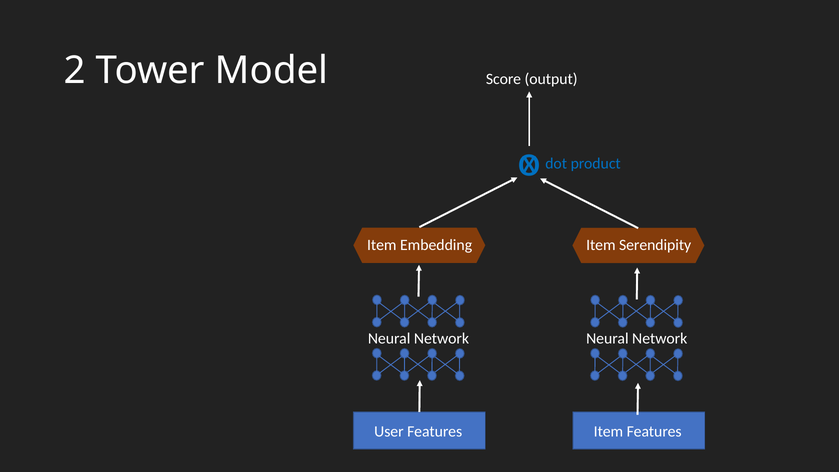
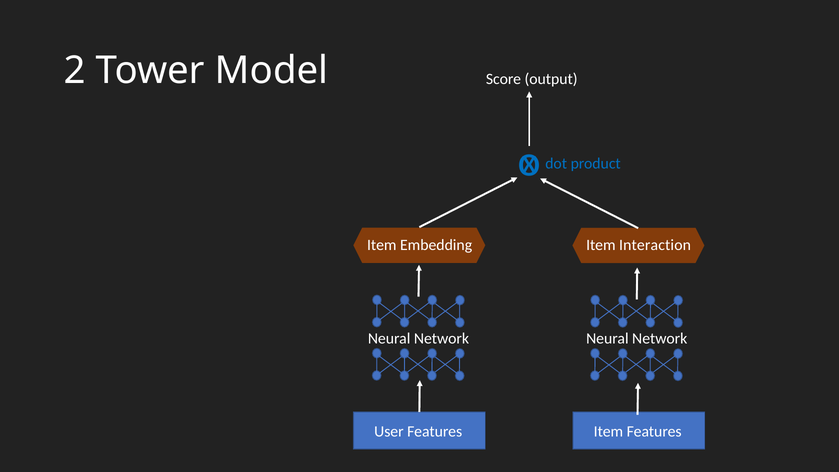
Serendipity: Serendipity -> Interaction (655, 245)
